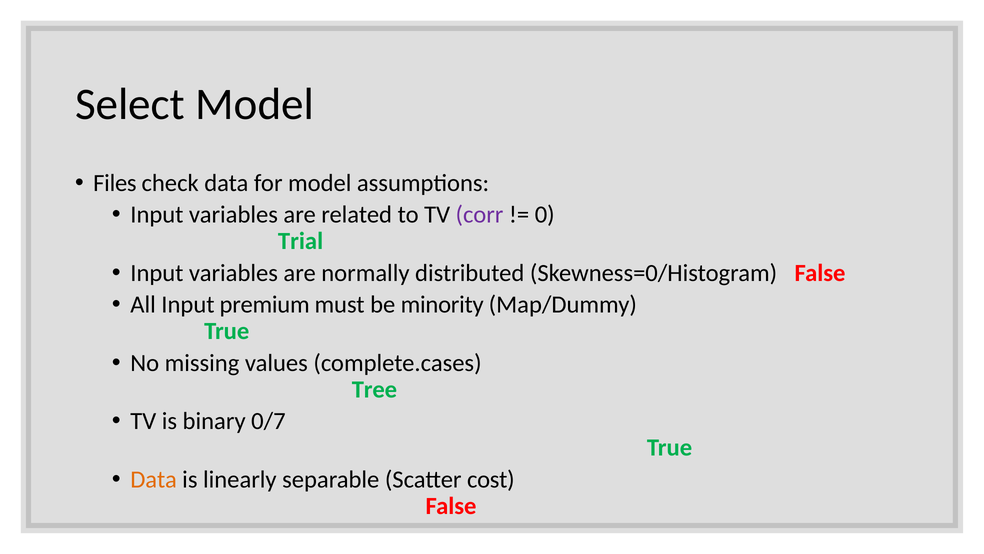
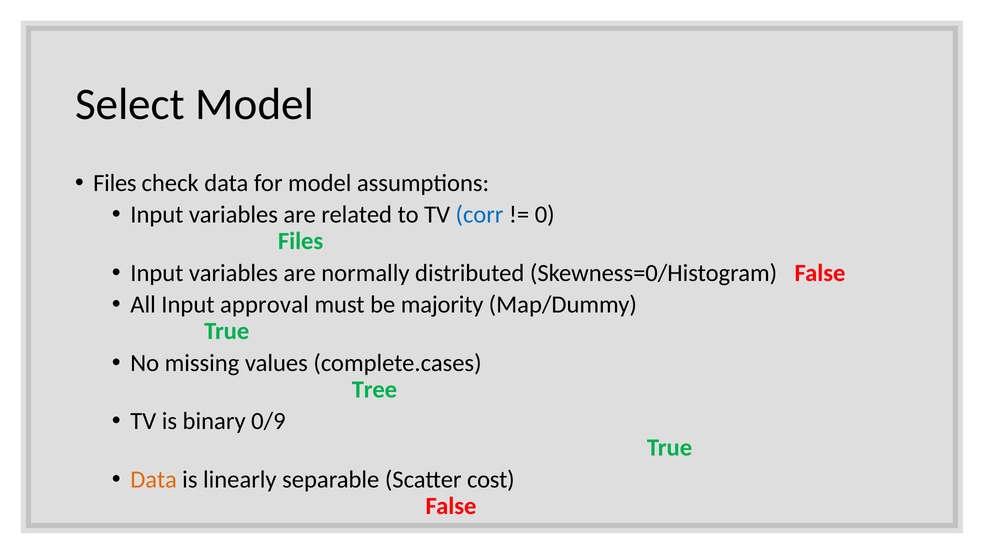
corr colour: purple -> blue (479, 215)
Trial: Trial -> Files (301, 241)
premium: premium -> approval (264, 304)
minority: minority -> majority (442, 304)
0/7: 0/7 -> 0/9 (268, 421)
